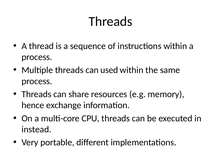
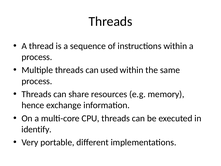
instead: instead -> identify (37, 129)
